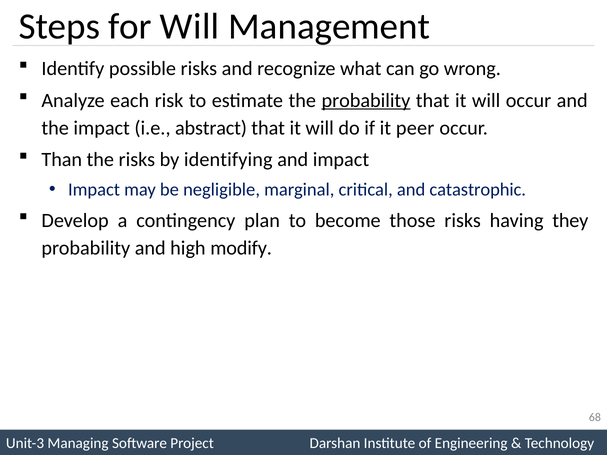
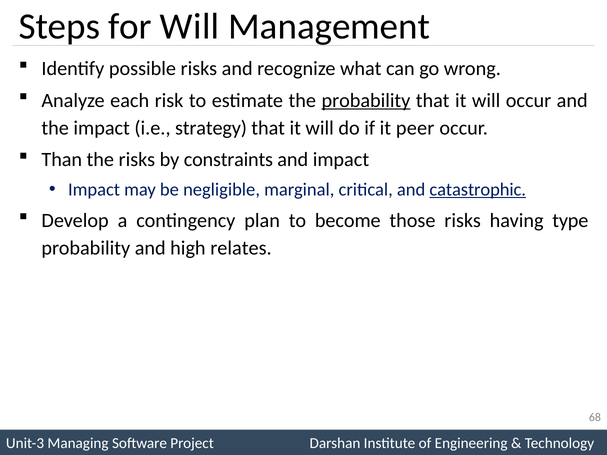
abstract: abstract -> strategy (211, 128)
identifying: identifying -> constraints (228, 160)
catastrophic underline: none -> present (478, 190)
they: they -> type (570, 221)
modify: modify -> relates (241, 248)
